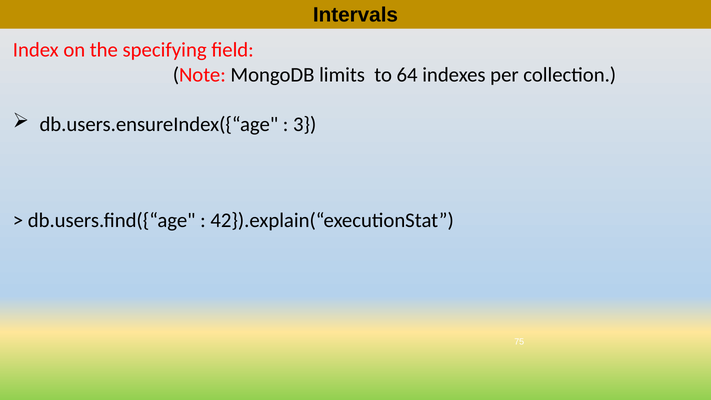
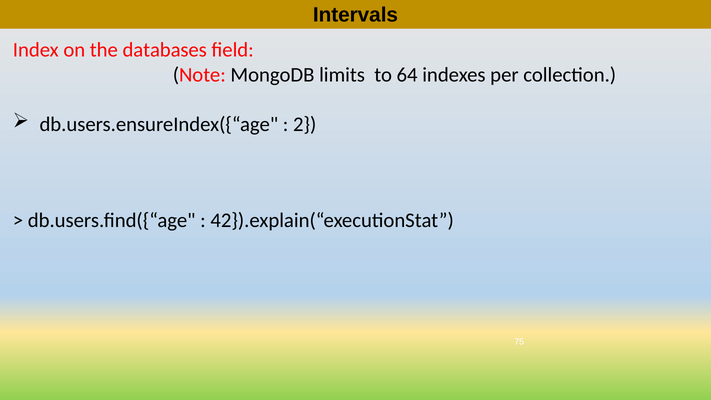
specifying: specifying -> databases (165, 50)
3: 3 -> 2 (305, 124)
